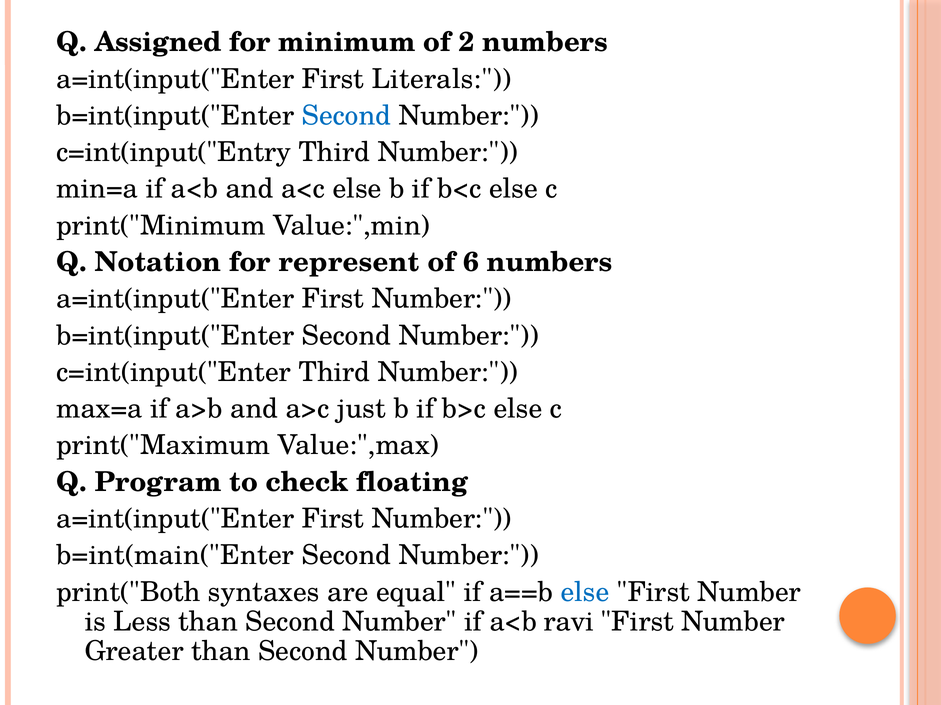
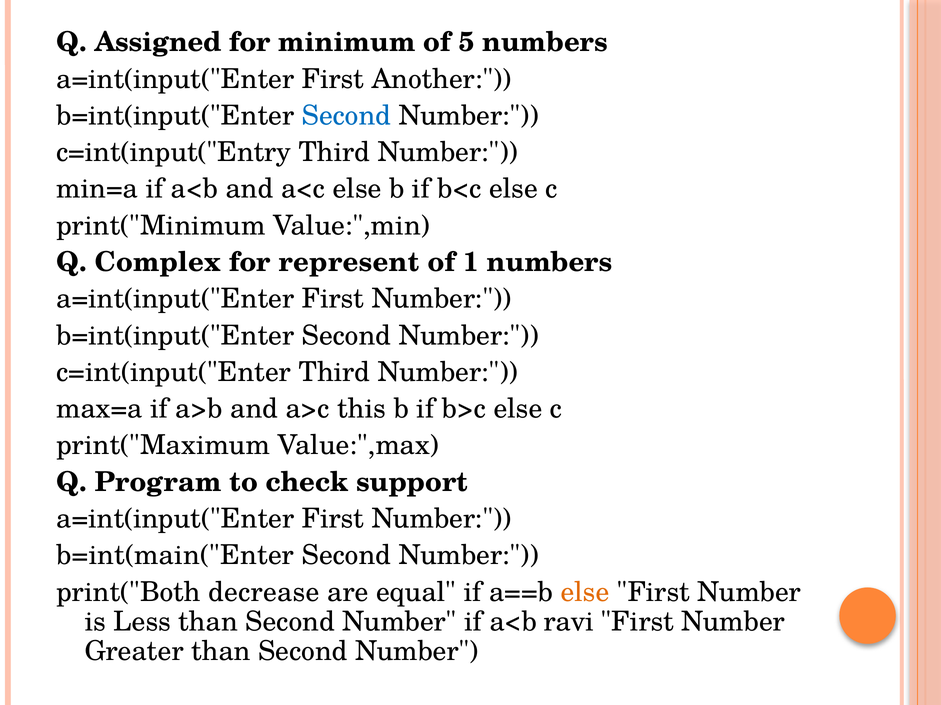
2: 2 -> 5 (467, 42)
Literals: Literals -> Another (442, 79)
Notation: Notation -> Complex (158, 262)
6: 6 -> 1 (471, 262)
just: just -> this (362, 409)
floating: floating -> support (412, 483)
syntaxes: syntaxes -> decrease (264, 593)
else colour: blue -> orange (585, 593)
